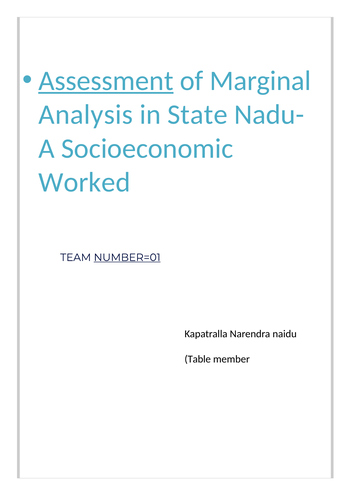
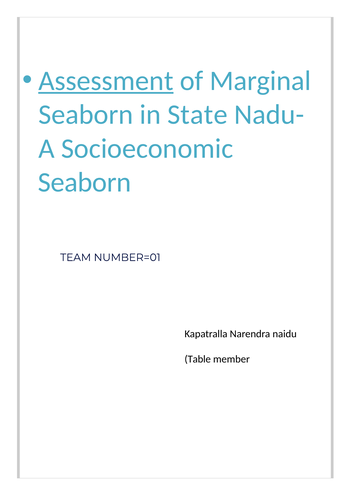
Analysis: Analysis -> Seaborn (86, 115)
Worked: Worked -> Seaborn (85, 183)
NUMBER=01 underline: present -> none (127, 258)
